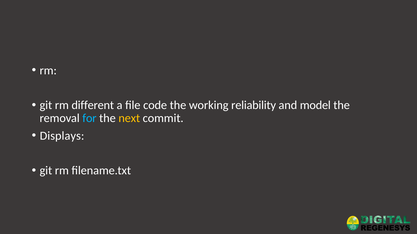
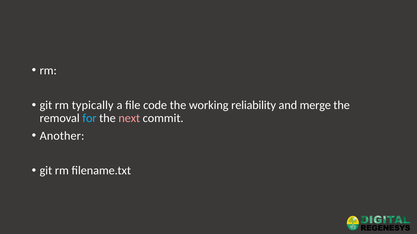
different: different -> typically (93, 105)
model: model -> merge (315, 105)
next colour: yellow -> pink (129, 119)
Displays: Displays -> Another (62, 136)
